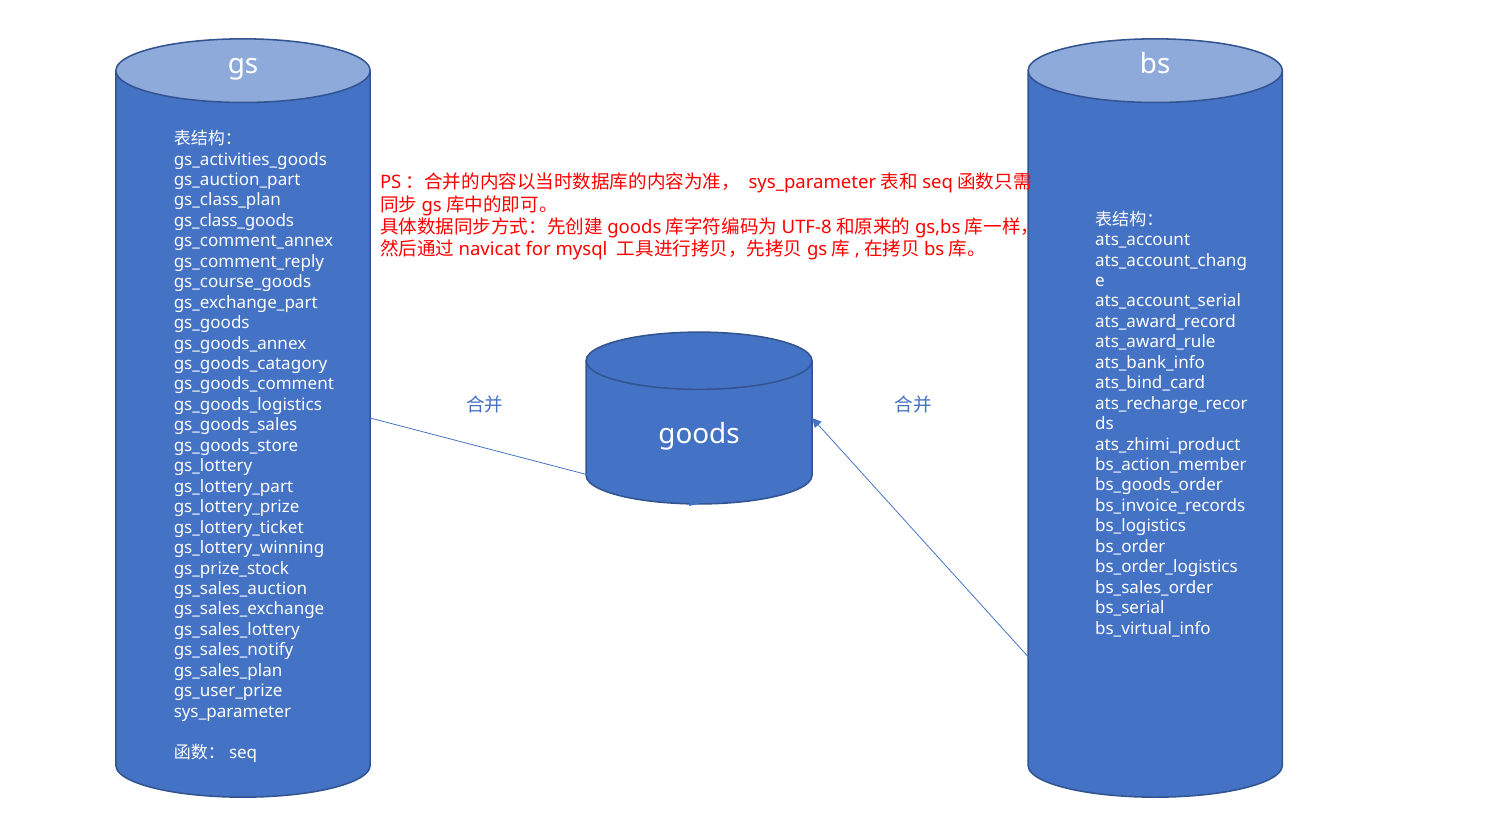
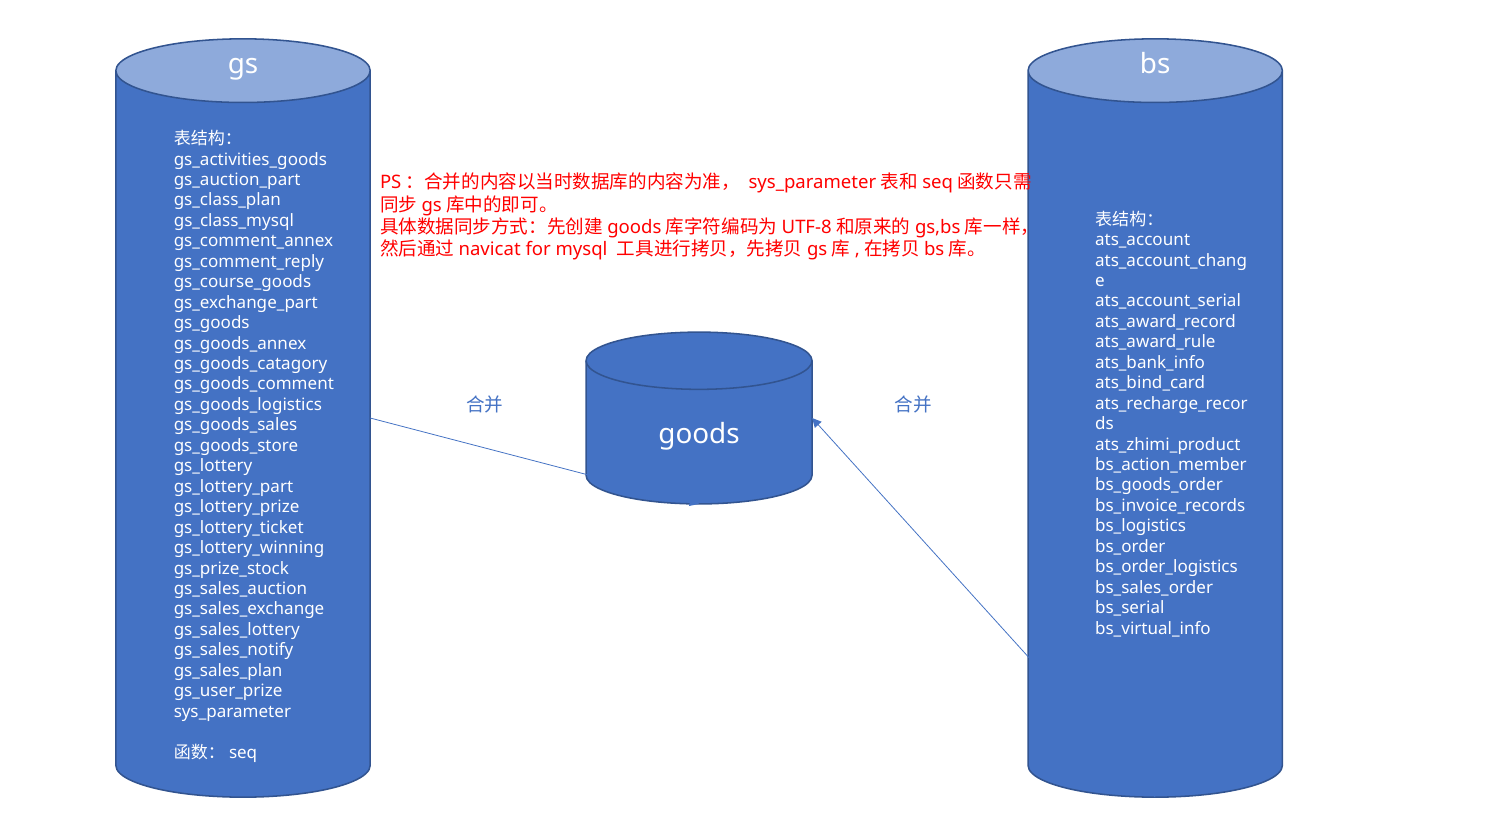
gs_class_goods: gs_class_goods -> gs_class_mysql (234, 221)
